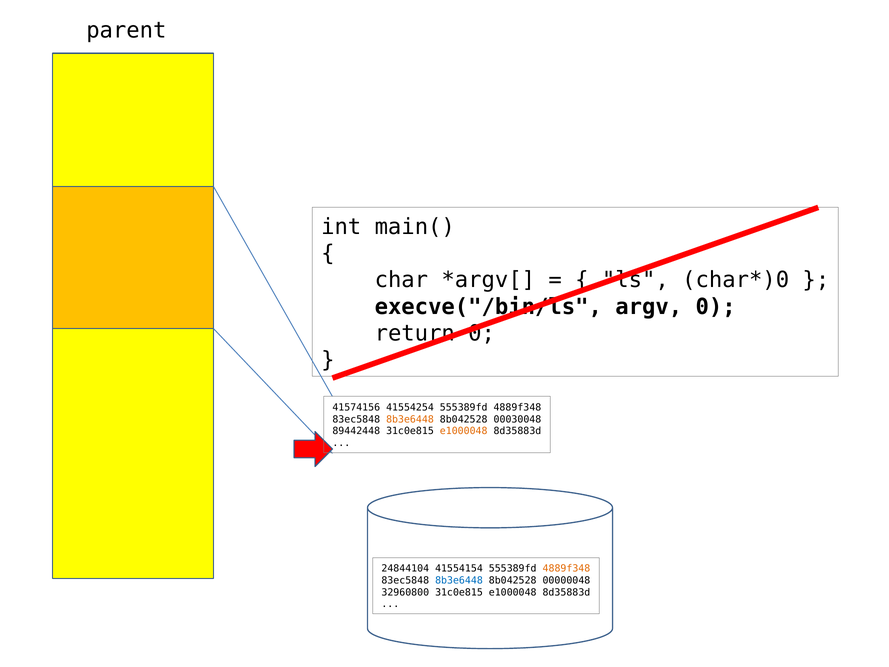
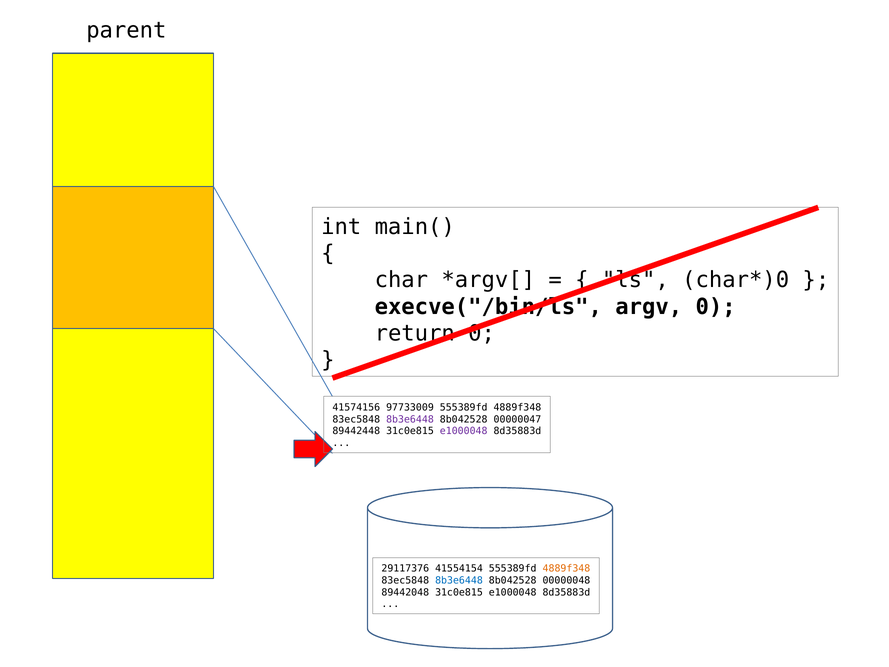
41554254: 41554254 -> 97733009 (410, 407)
8b3e6448 colour: orange -> purple (410, 419)
00030048: 00030048 -> 00000047 (517, 419)
e1000048 colour: orange -> purple (464, 431)
24844104: 24844104 -> 29117376 (405, 568)
32960800: 32960800 -> 89442048 (405, 592)
